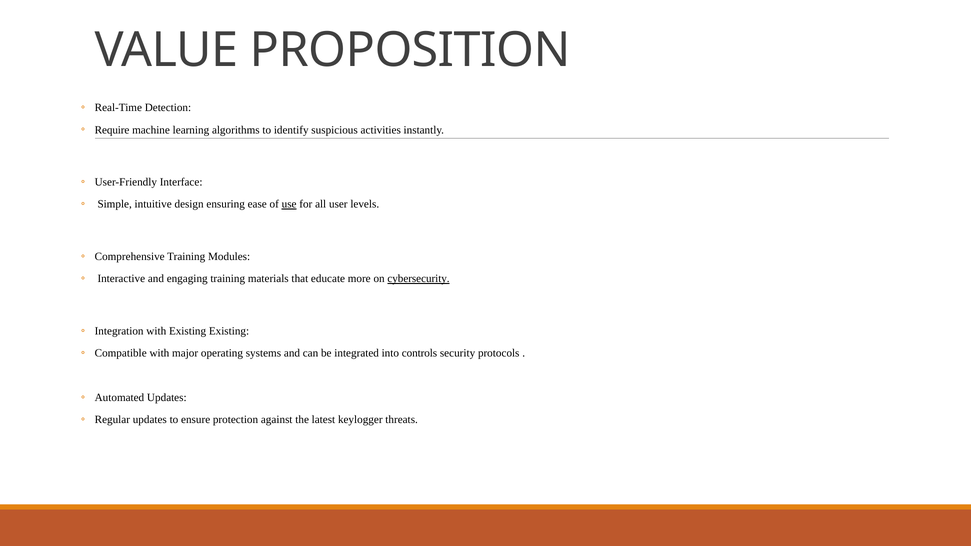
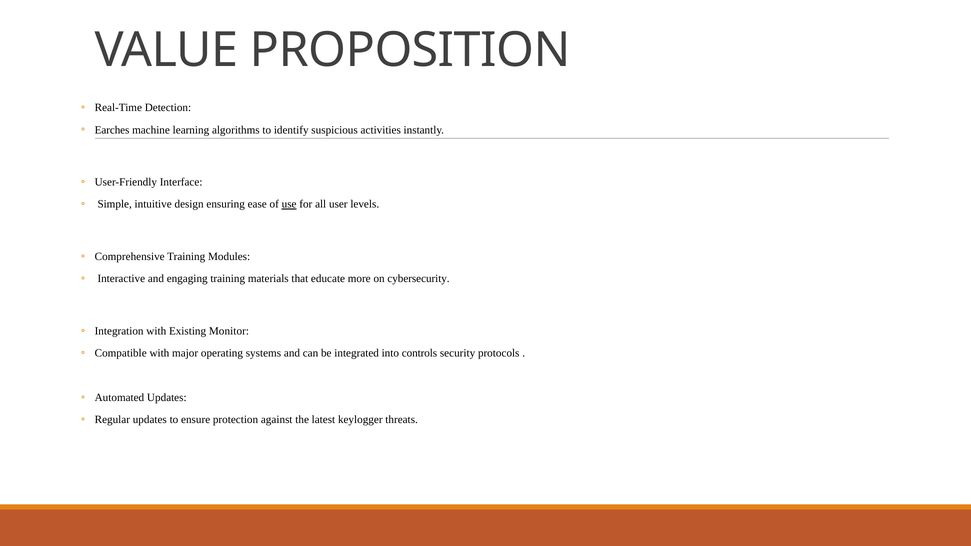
Require: Require -> Earches (112, 130)
cybersecurity underline: present -> none (419, 279)
Existing Existing: Existing -> Monitor (229, 331)
